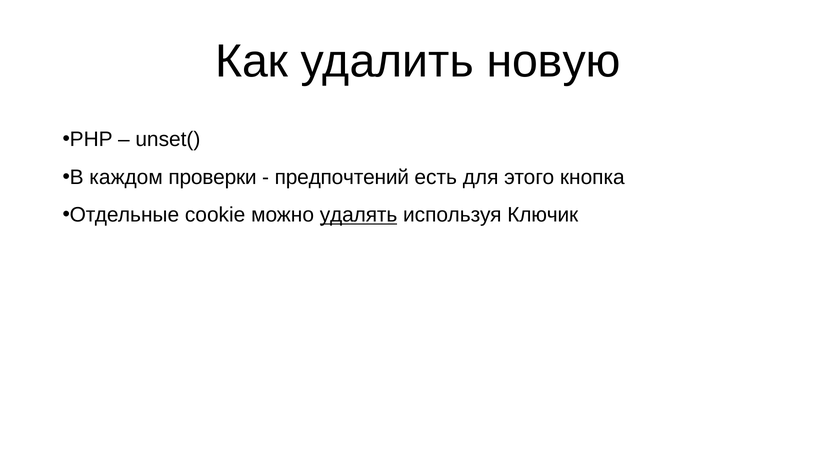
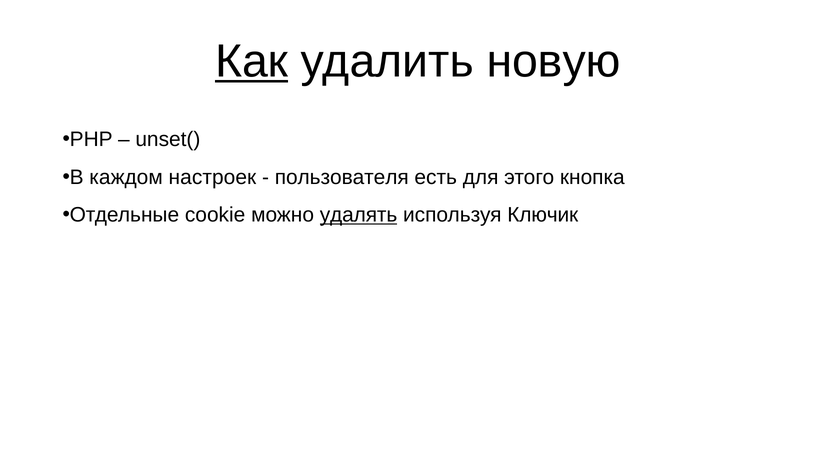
Как underline: none -> present (252, 61)
проверки: проверки -> настроек (212, 177)
предпочтений: предпочтений -> пользователя (342, 177)
